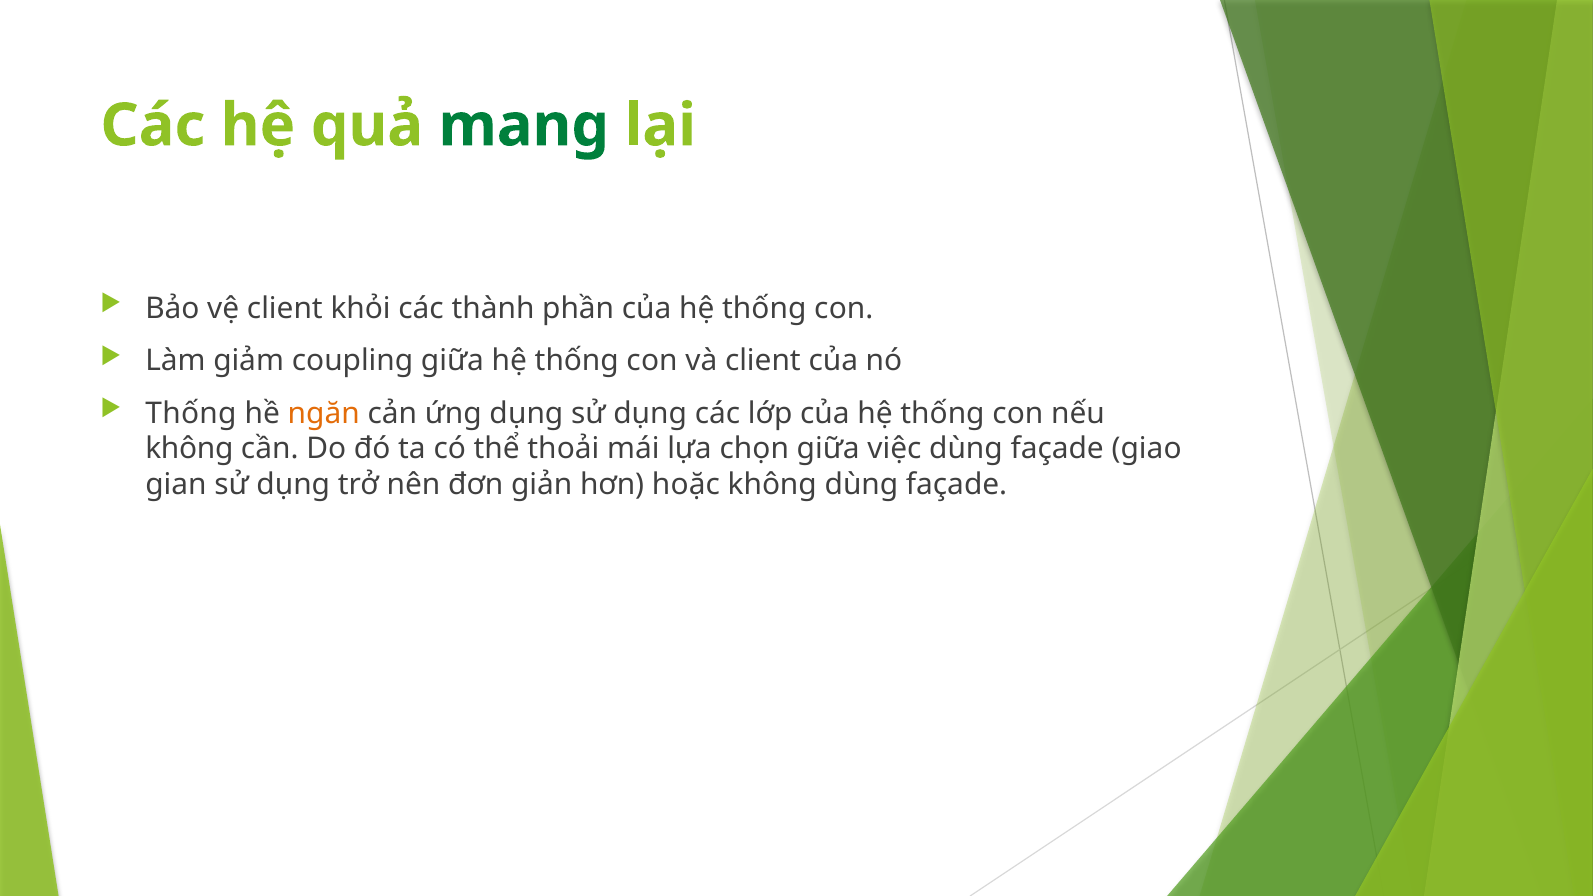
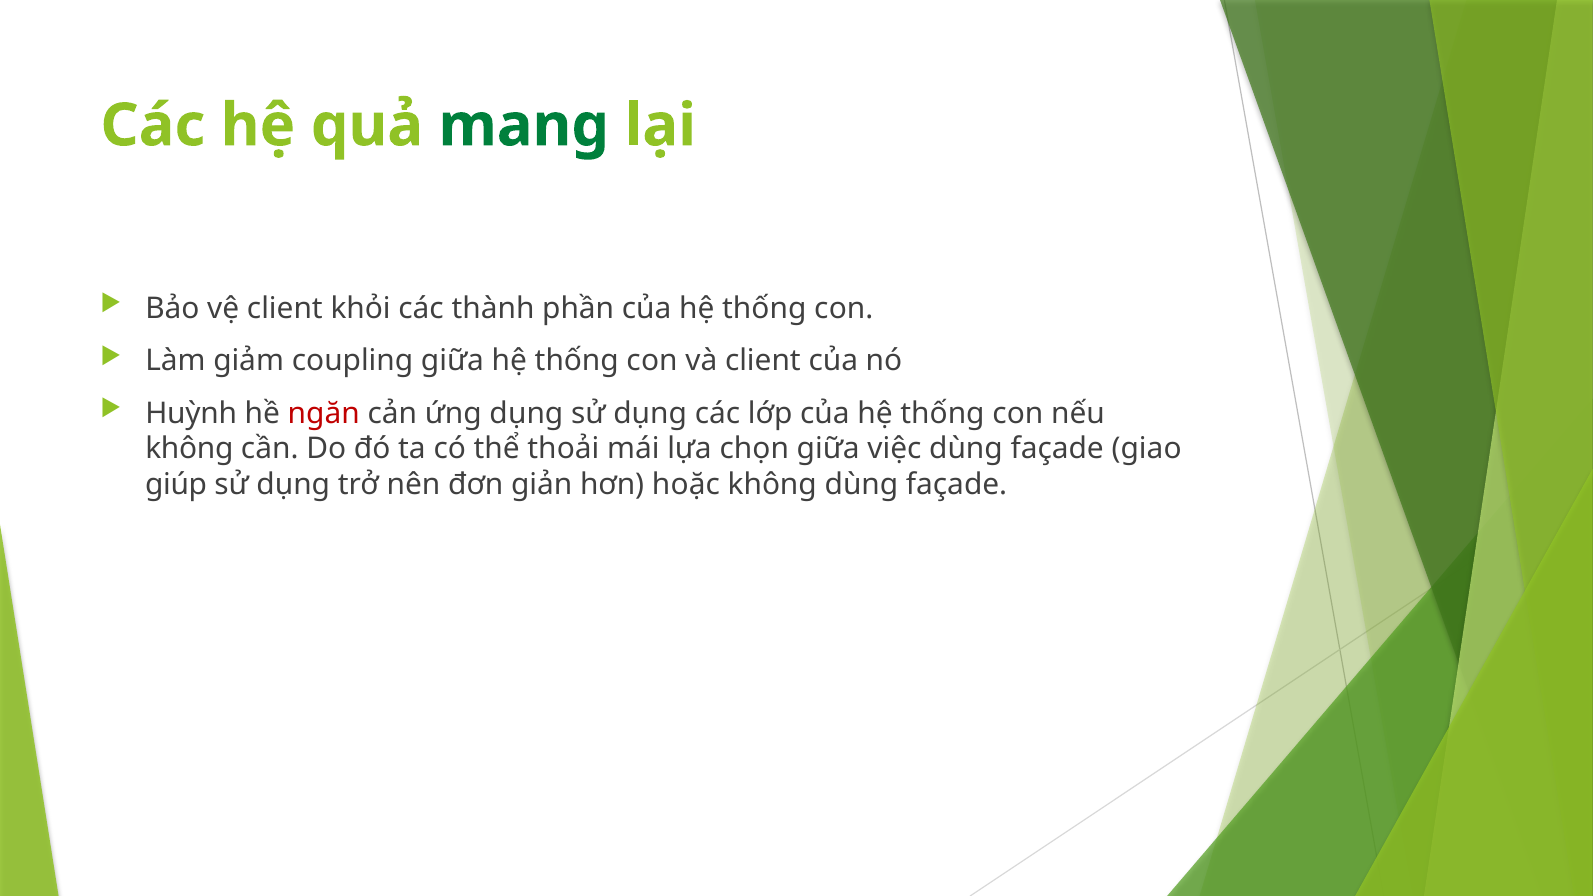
Thống: Thống -> Huỳnh (191, 413)
ngăn colour: orange -> red (324, 413)
gian: gian -> giúp (176, 485)
